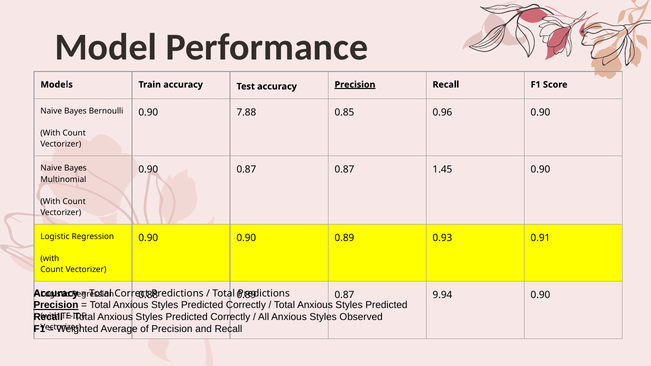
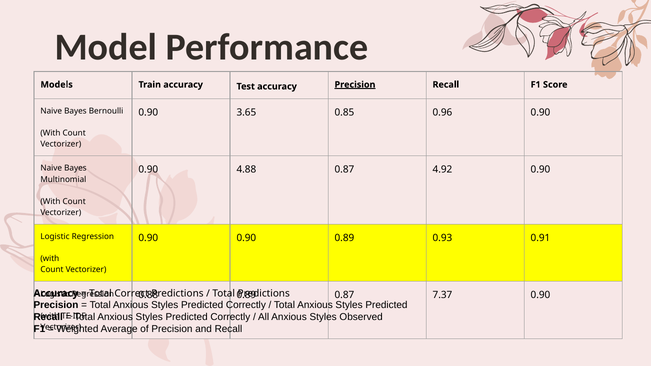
7.88: 7.88 -> 3.65 (246, 112)
0.90 0.87: 0.87 -> 4.88 (246, 170)
1.45: 1.45 -> 4.92 (442, 170)
9.94: 9.94 -> 7.37 (442, 295)
Precision underline: present -> none (56, 305)
